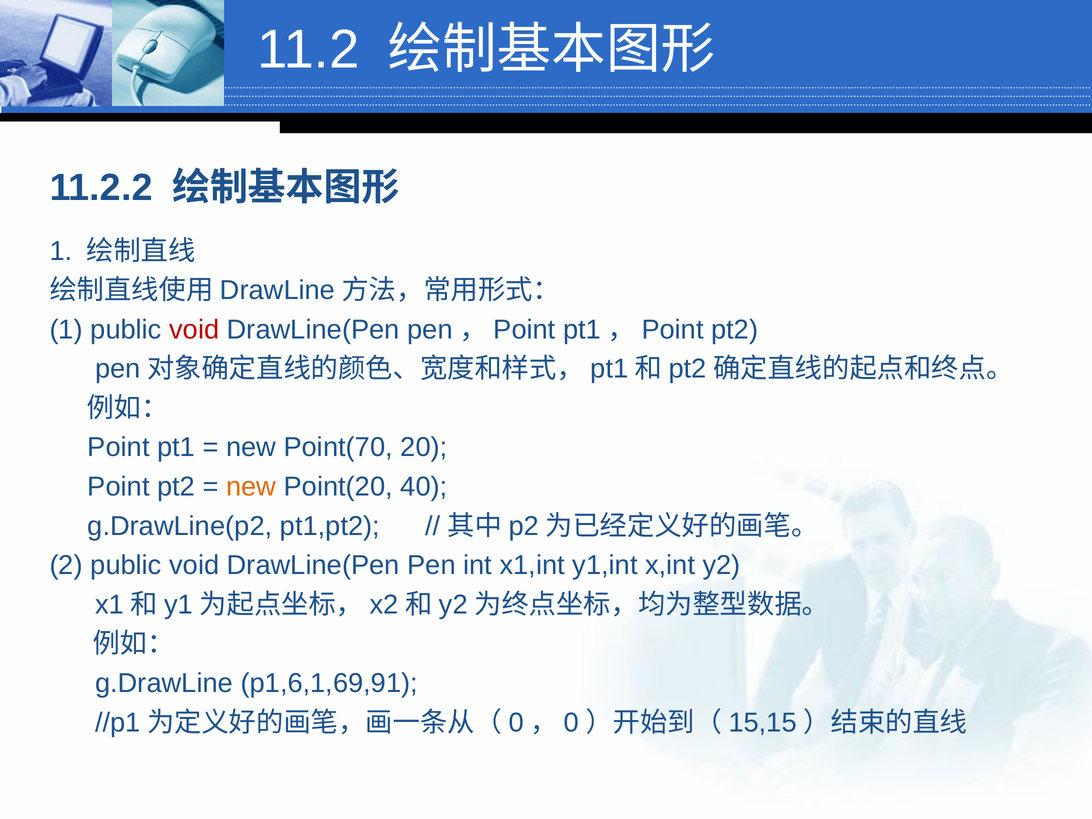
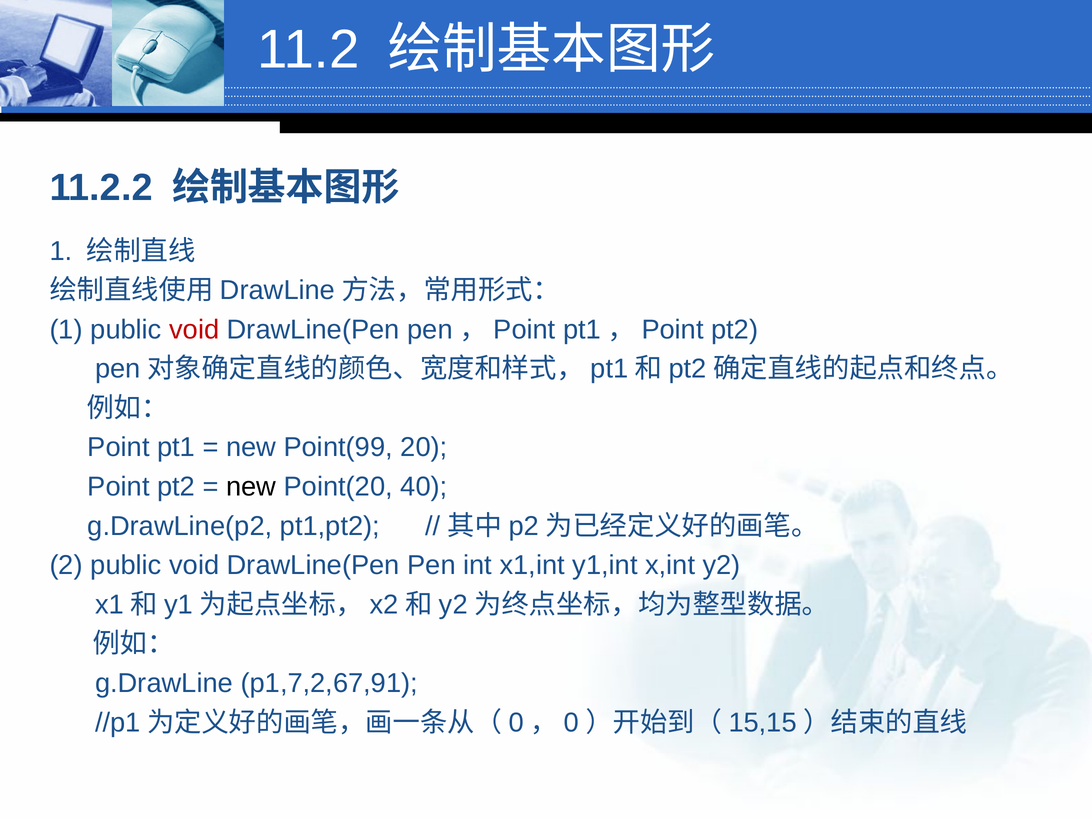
Point(70: Point(70 -> Point(99 (338, 447)
new colour: orange -> black (251, 487)
p1,6,1,69,91: p1,6,1,69,91 -> p1,7,2,67,91 (329, 683)
